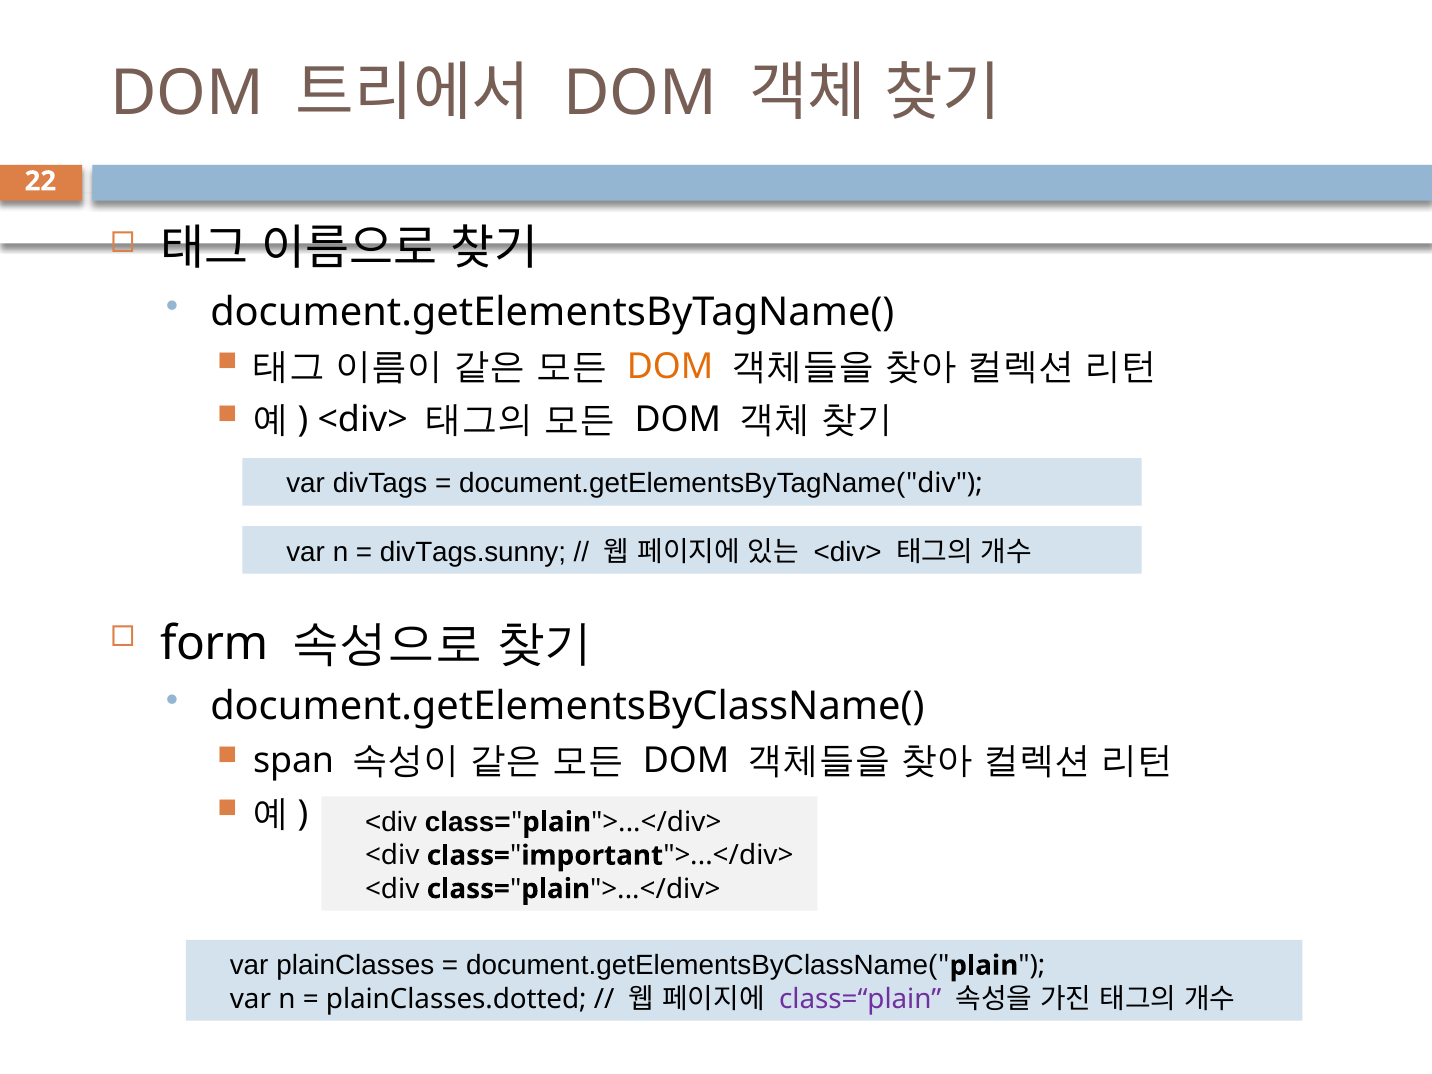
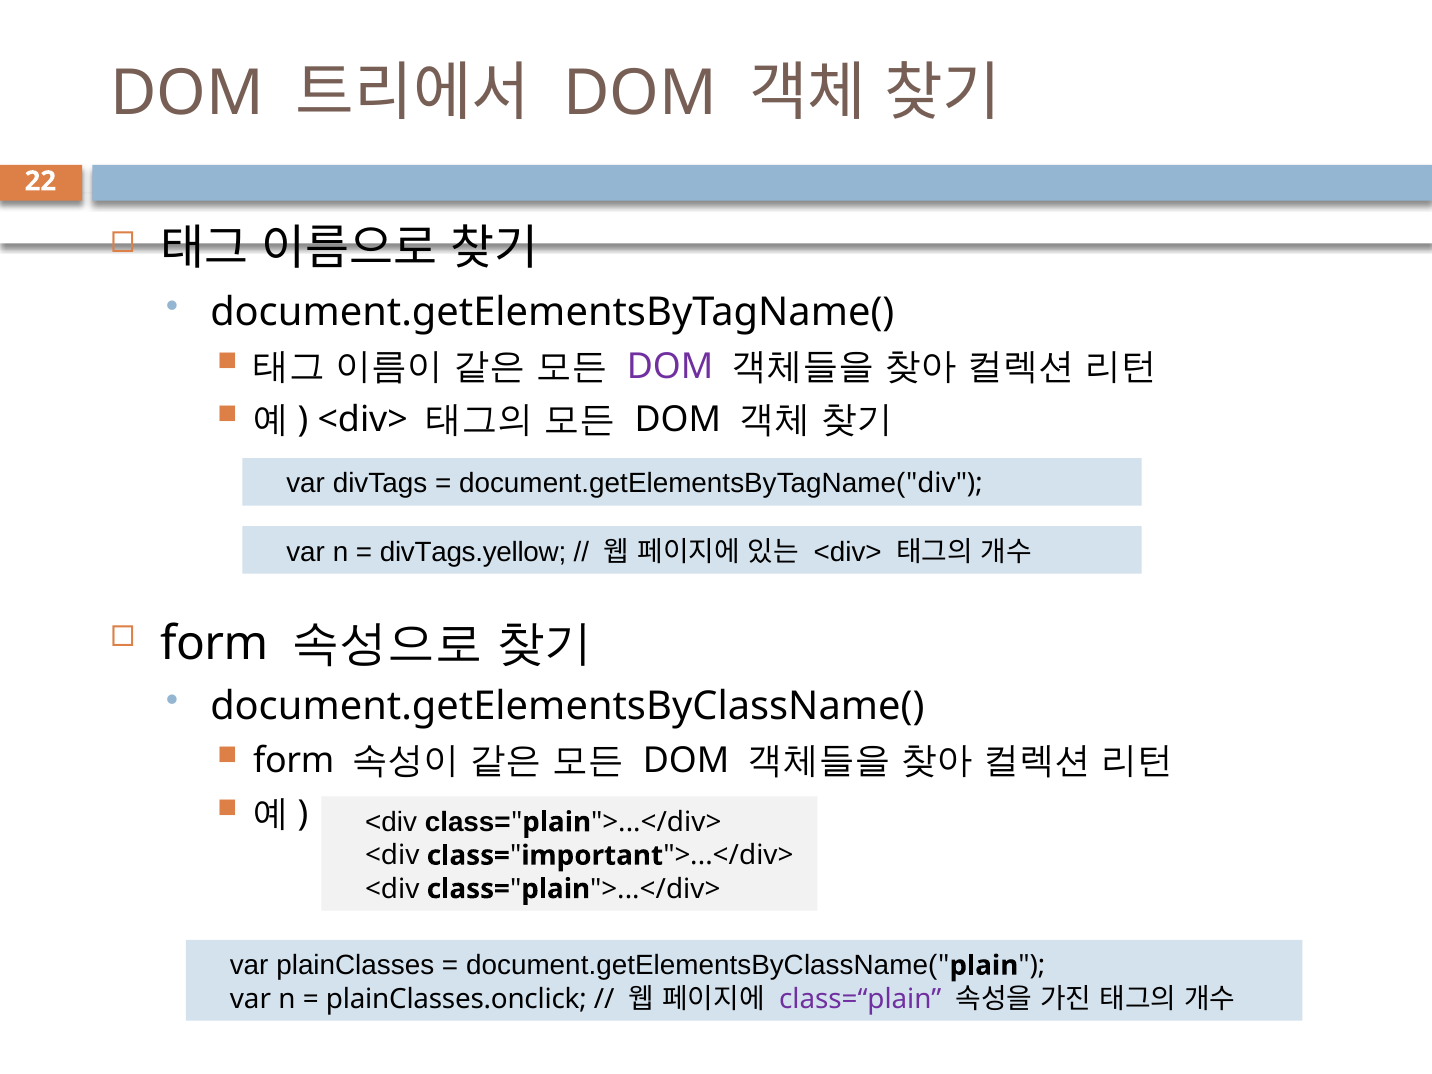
DOM colour: orange -> purple (670, 367)
divTags.sunny: divTags.sunny -> divTags.yellow (473, 552)
span: span -> form (294, 761)
plainClasses.dotted: plainClasses.dotted -> plainClasses.onclick (456, 999)
